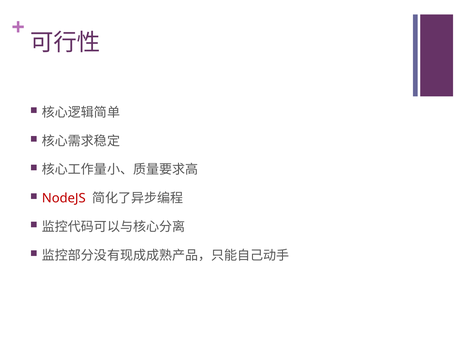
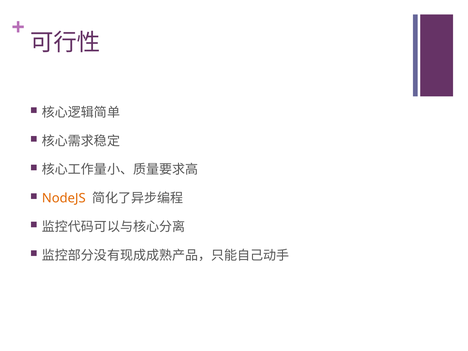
NodeJS colour: red -> orange (64, 198)
